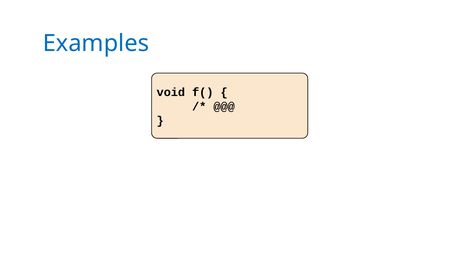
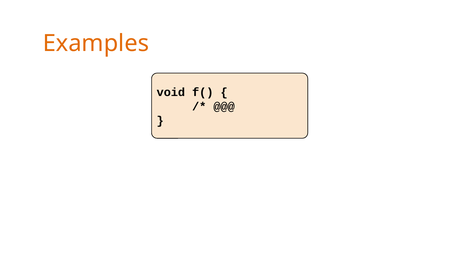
Examples colour: blue -> orange (96, 43)
